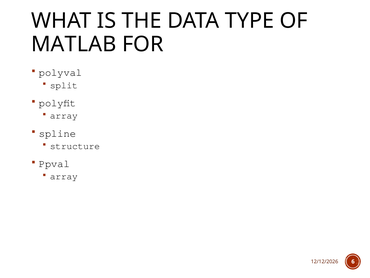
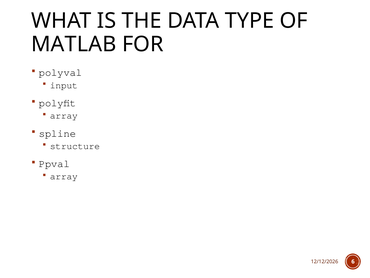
split: split -> input (64, 85)
